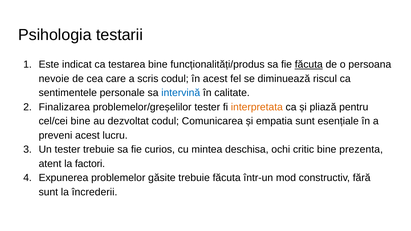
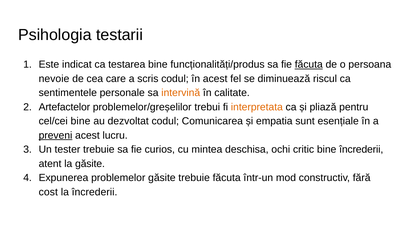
intervină colour: blue -> orange (181, 93)
Finalizarea: Finalizarea -> Artefactelor (64, 107)
problemelor/greșelilor tester: tester -> trebui (207, 107)
preveni underline: none -> present (55, 136)
bine prezenta: prezenta -> încrederii (361, 150)
la factori: factori -> găsite (90, 164)
sunt: sunt -> cost (48, 192)
